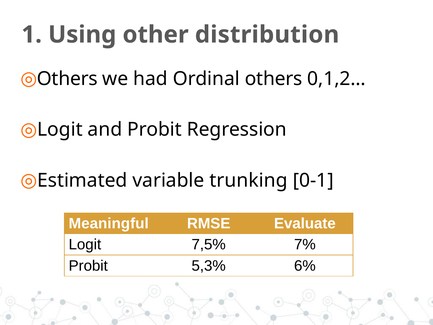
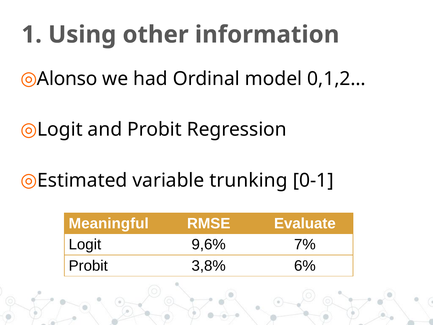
distribution: distribution -> information (267, 35)
Others: Others -> Alonso (67, 79)
Ordinal others: others -> model (274, 79)
7,5%: 7,5% -> 9,6% (209, 245)
5,3%: 5,3% -> 3,8% (209, 266)
